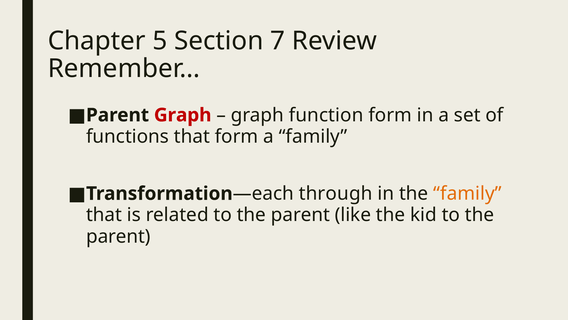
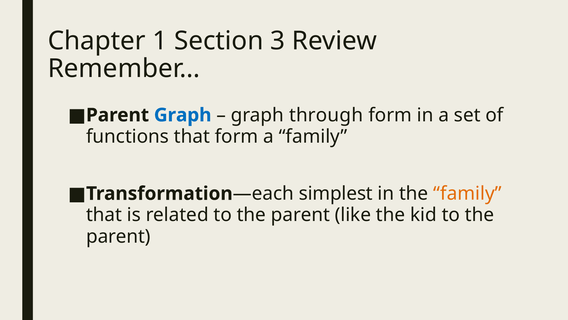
5: 5 -> 1 (160, 41)
7: 7 -> 3 (278, 41)
Graph colour: red -> blue (183, 115)
function: function -> through (326, 115)
through: through -> simplest (336, 193)
